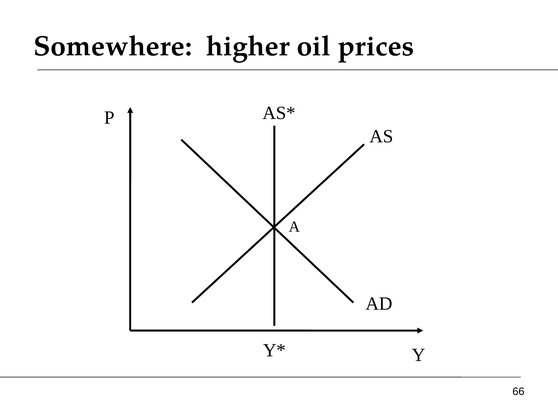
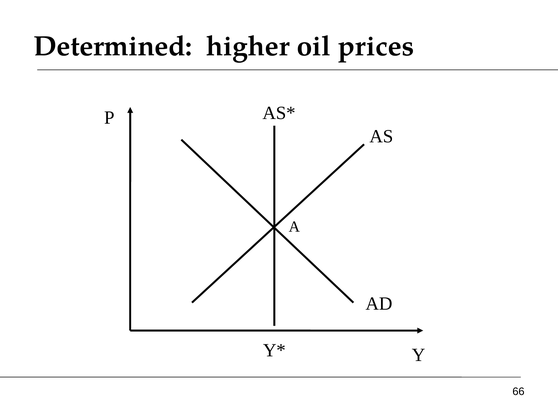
Somewhere: Somewhere -> Determined (113, 46)
